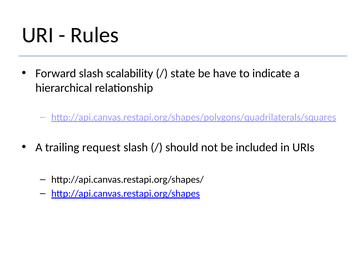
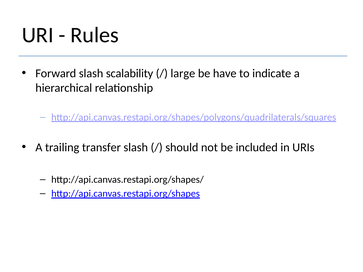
state: state -> large (183, 73)
request: request -> transfer (101, 148)
